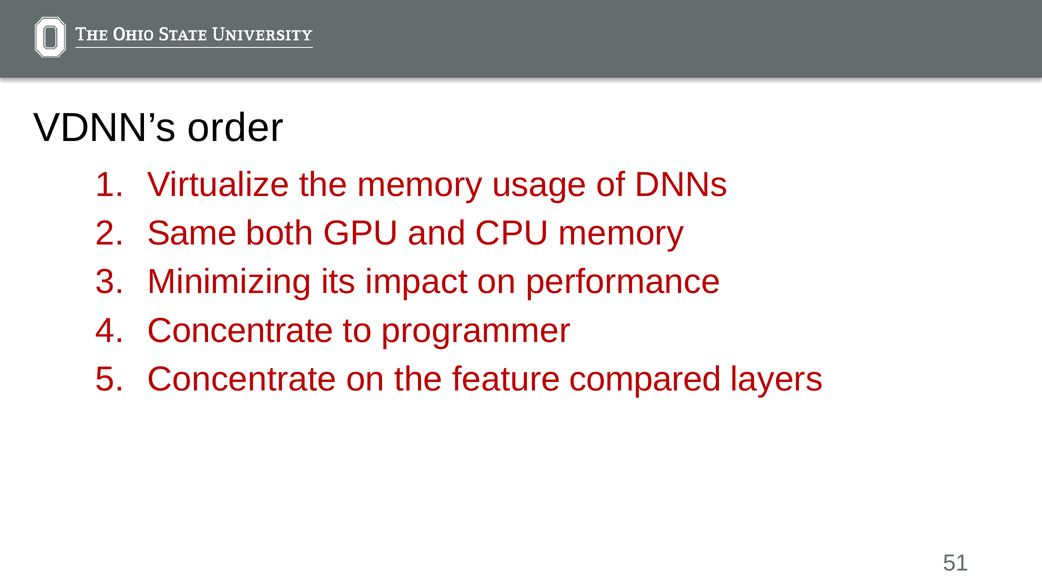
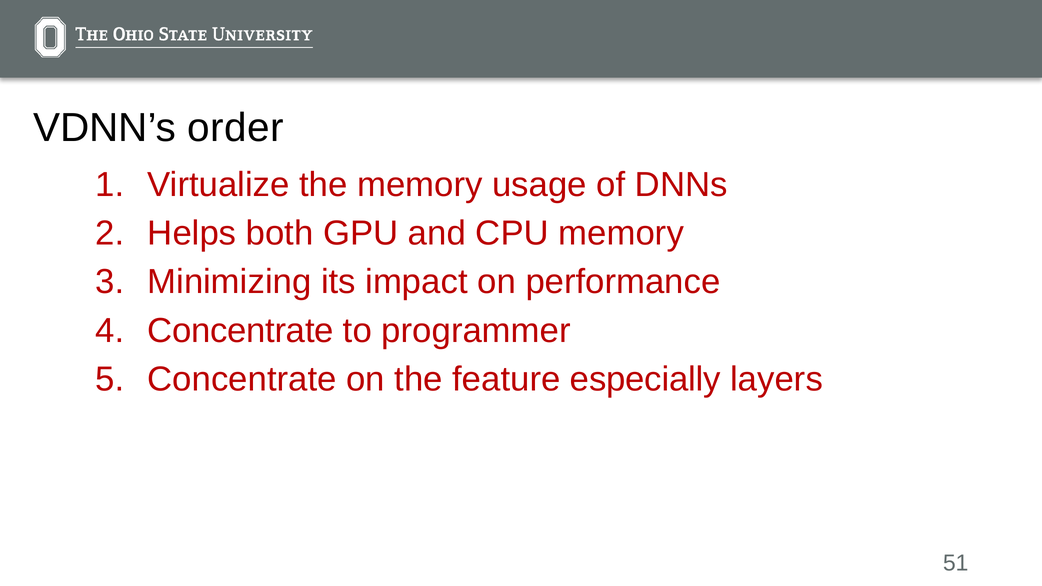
Same: Same -> Helps (192, 233)
compared: compared -> especially (645, 379)
